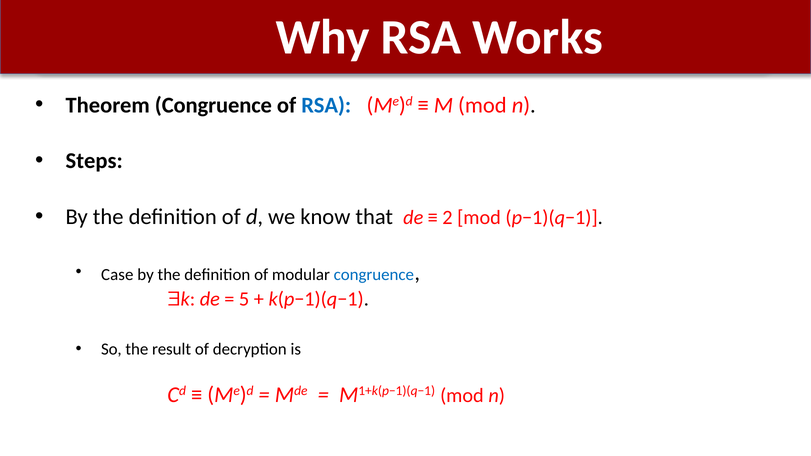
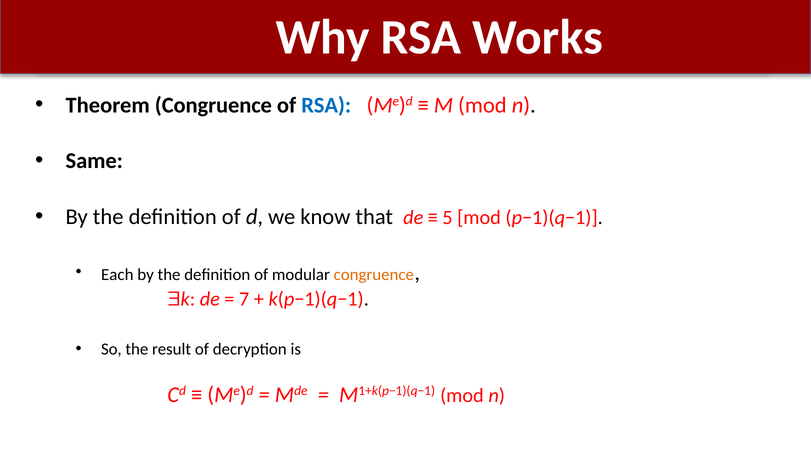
Steps: Steps -> Same (94, 161)
2: 2 -> 5 (447, 218)
Case: Case -> Each (117, 275)
congruence colour: blue -> orange (374, 275)
5: 5 -> 7 (244, 299)
